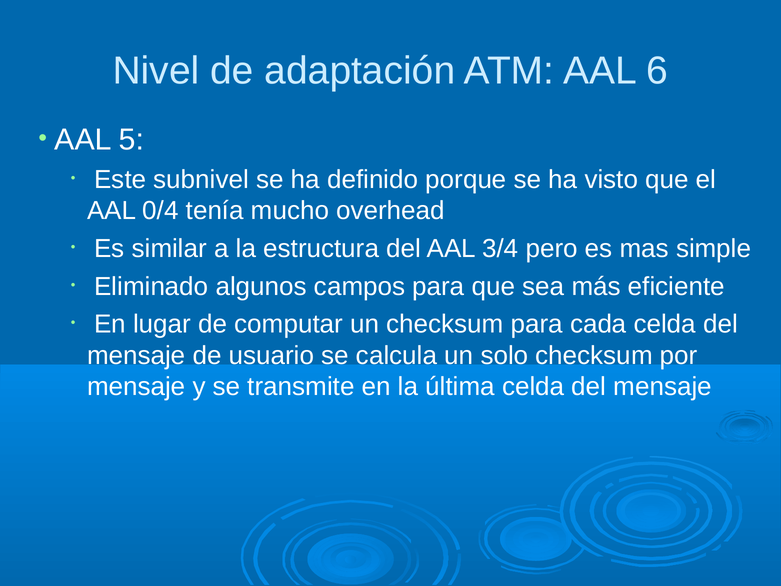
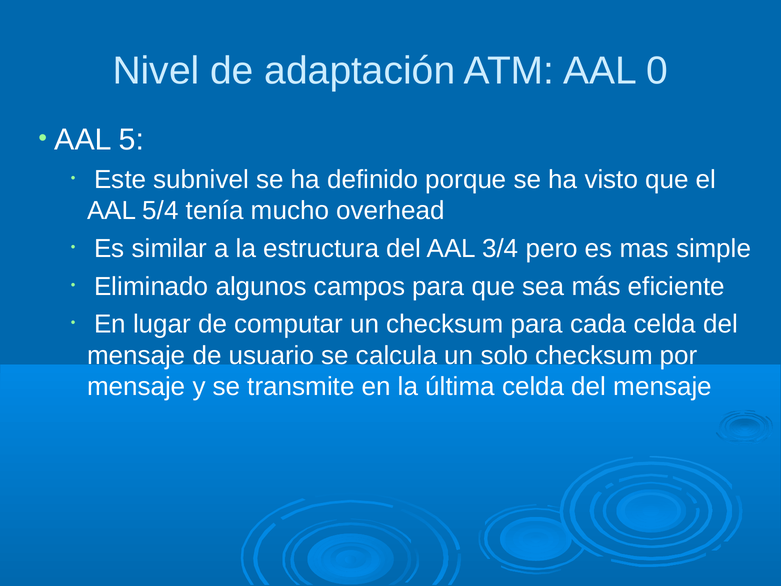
6: 6 -> 0 (657, 71)
0/4: 0/4 -> 5/4 (161, 211)
